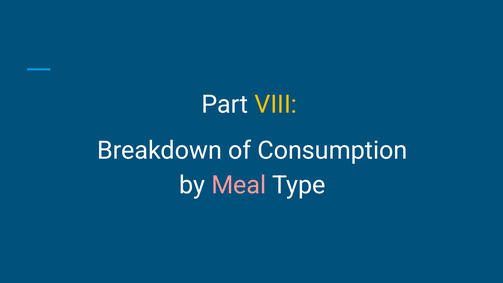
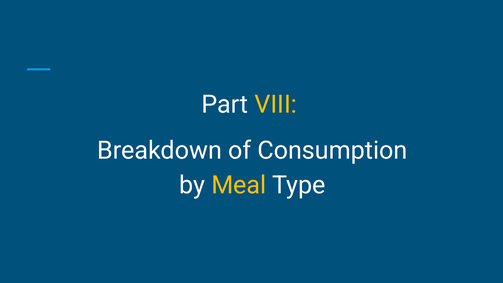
Meal colour: pink -> yellow (239, 185)
